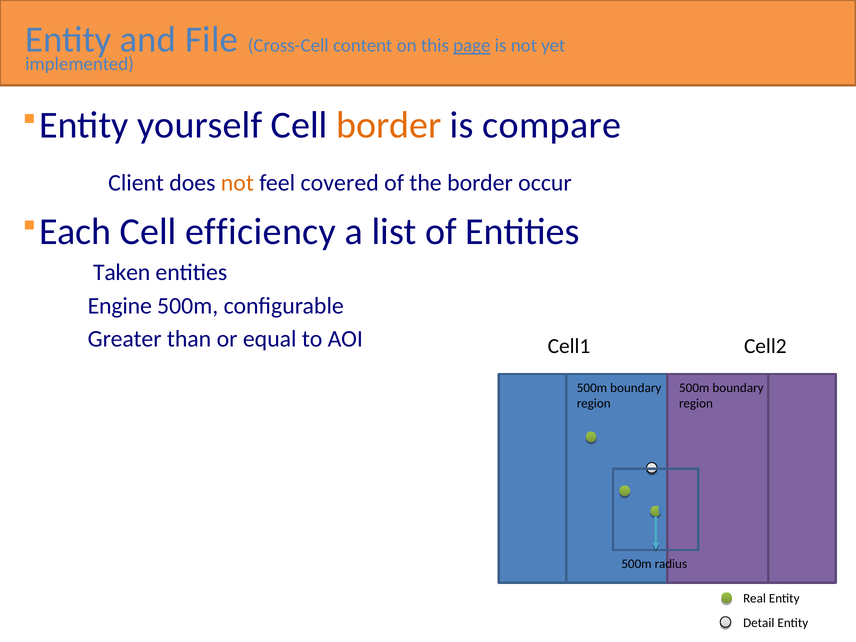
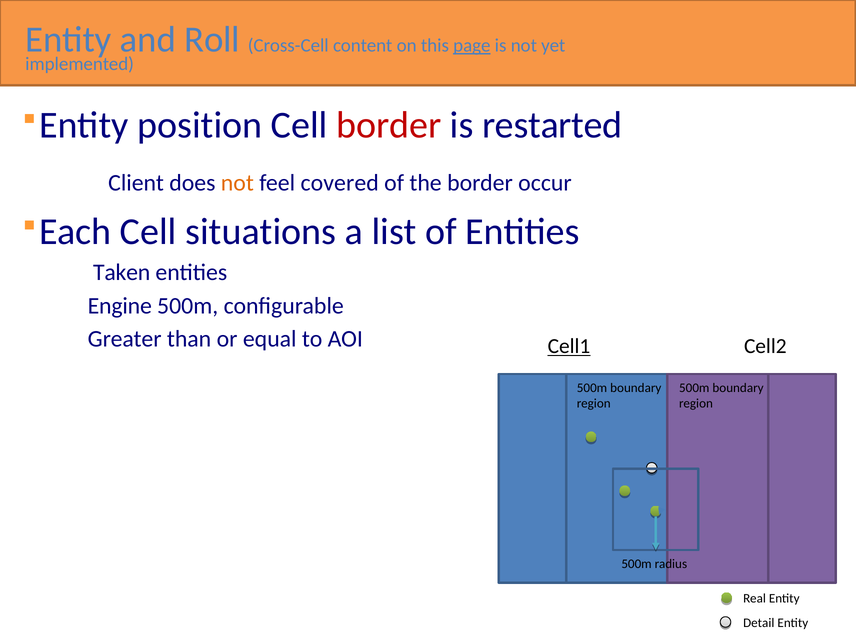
File: File -> Roll (212, 40)
yourself: yourself -> position (200, 125)
border colour: orange -> red (389, 125)
compare: compare -> restarted (552, 125)
efficiency: efficiency -> situations (261, 232)
Cell1 underline: none -> present (569, 346)
